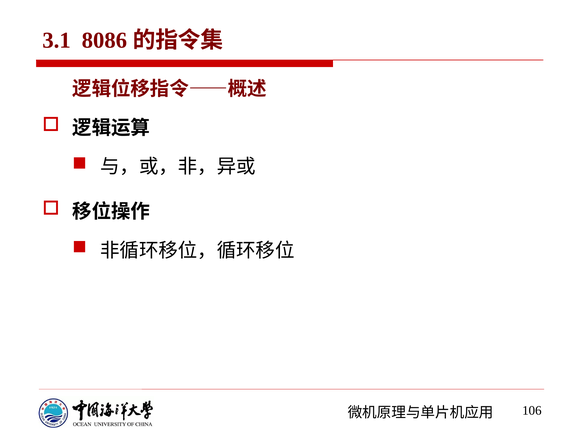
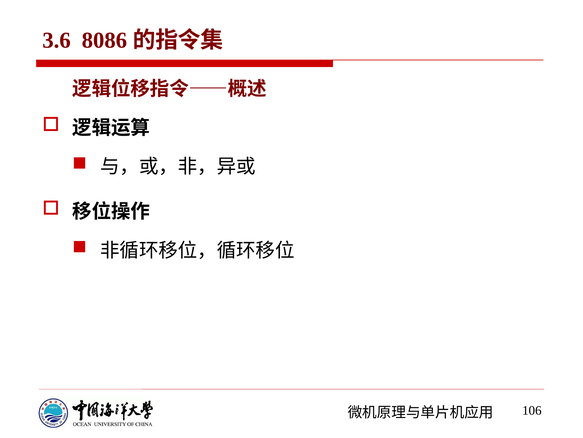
3.1: 3.1 -> 3.6 (57, 40)
